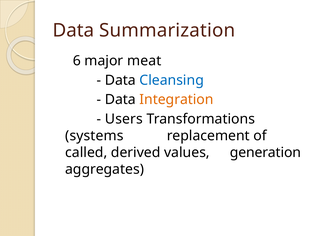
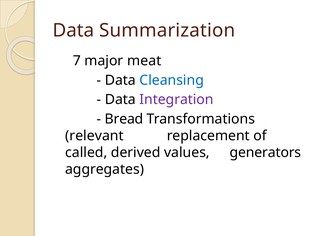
6: 6 -> 7 (77, 61)
Integration colour: orange -> purple (176, 100)
Users: Users -> Bread (124, 119)
systems: systems -> relevant (94, 136)
generation: generation -> generators (265, 153)
